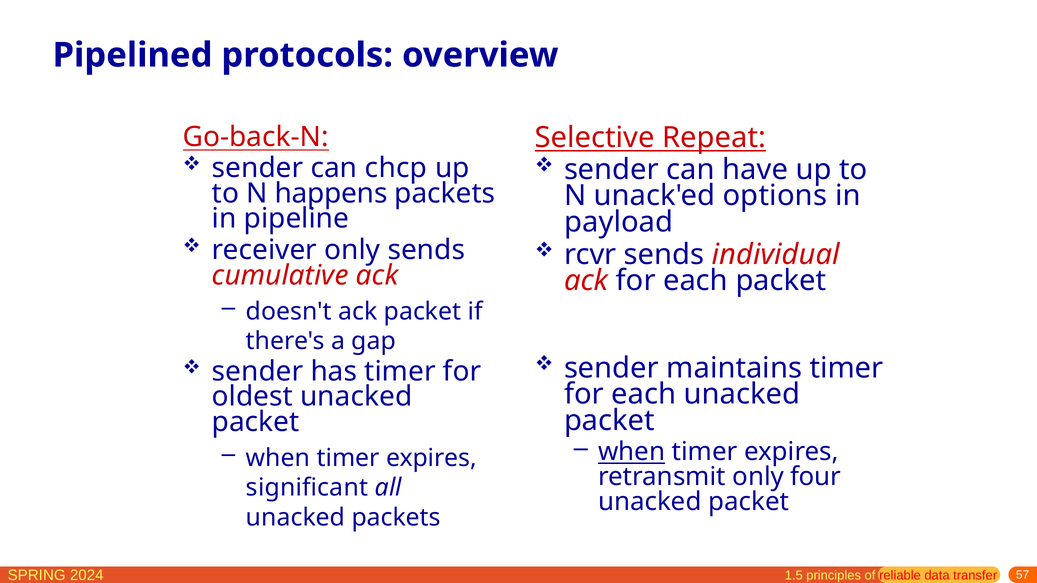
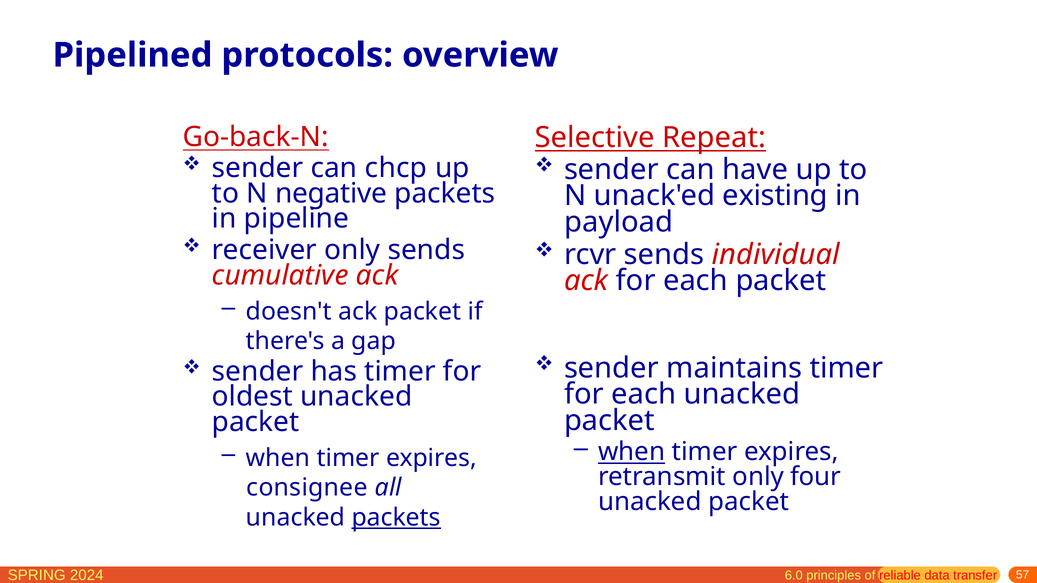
happens: happens -> negative (331, 194)
options: options -> existing (775, 196)
significant: significant -> consignee (307, 488)
packets underline: none -> present (396, 518)
1.5: 1.5 -> 6.0 (794, 576)
